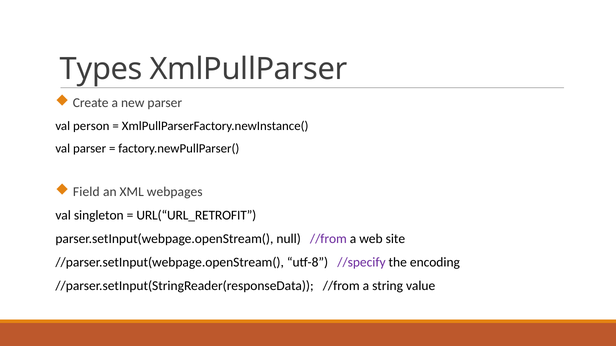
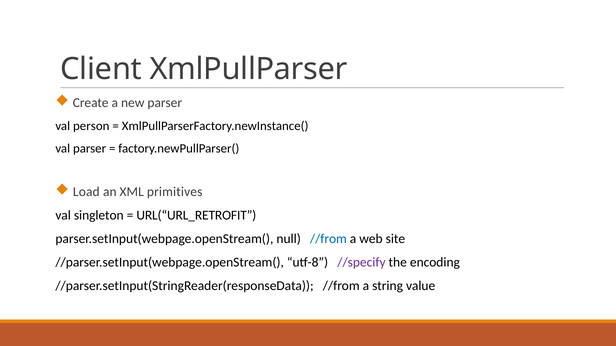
Types: Types -> Client (101, 69)
Field: Field -> Load (86, 192)
webpages: webpages -> primitives (175, 192)
//from colour: purple -> blue (328, 239)
